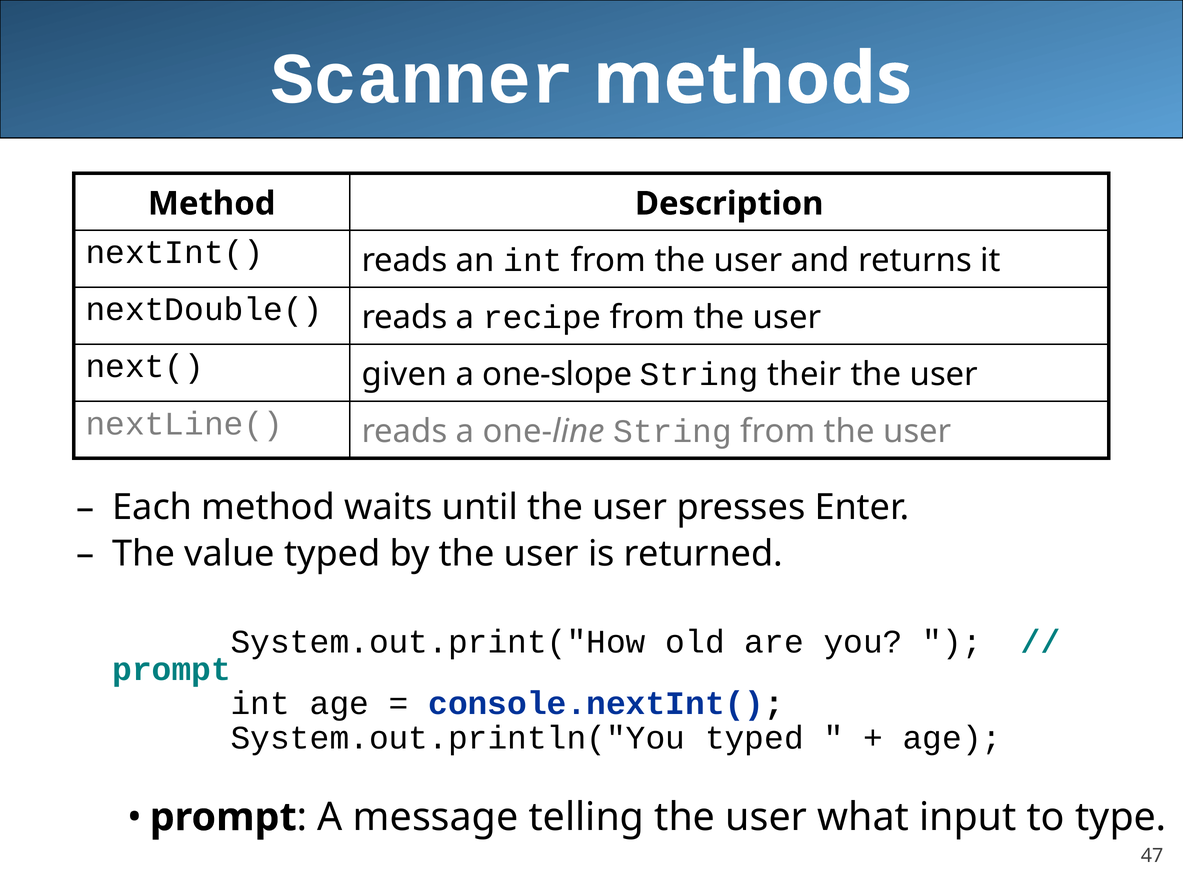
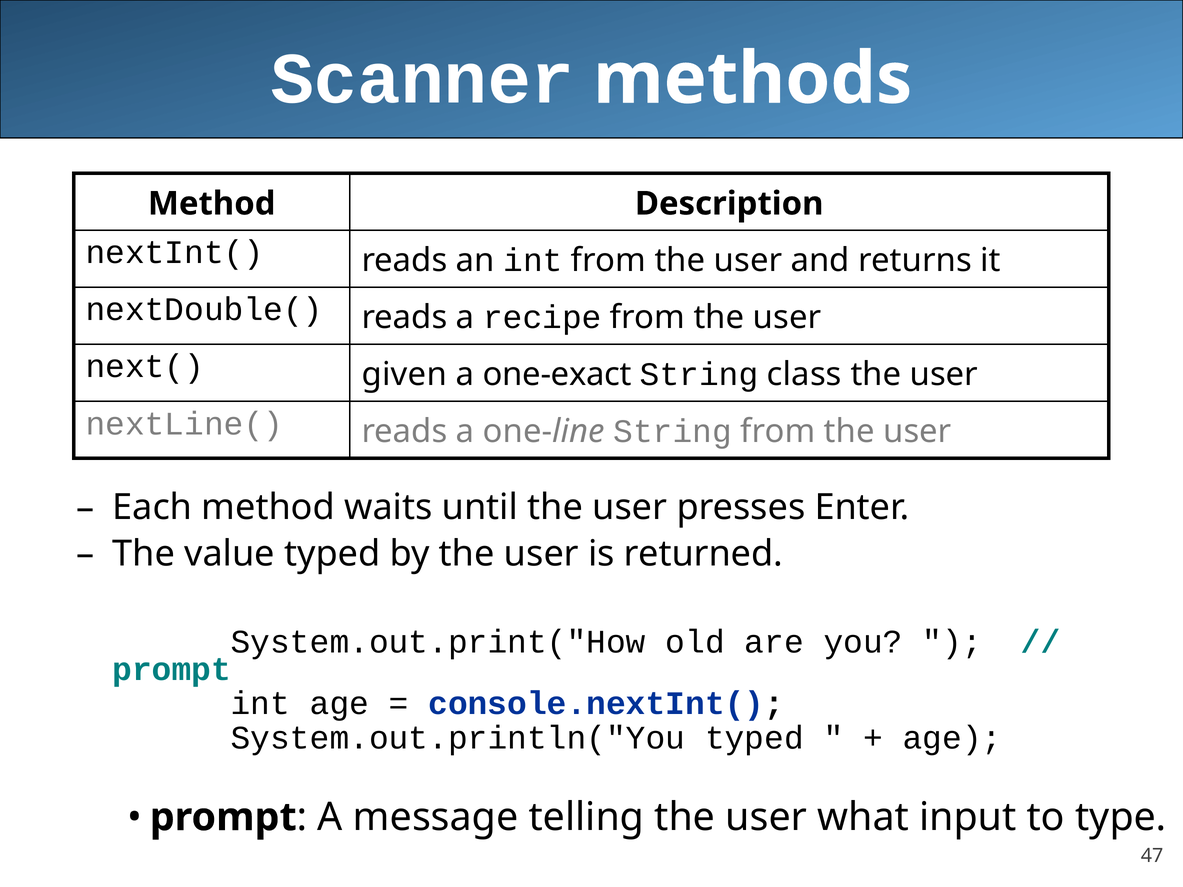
one-slope: one-slope -> one-exact (557, 375)
their: their -> class (804, 375)
